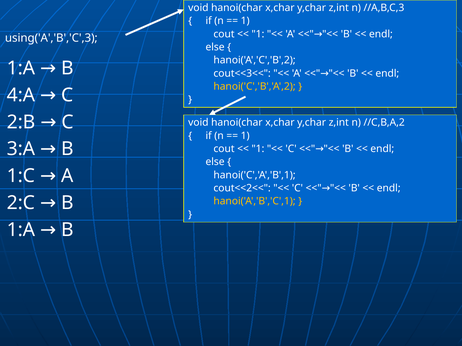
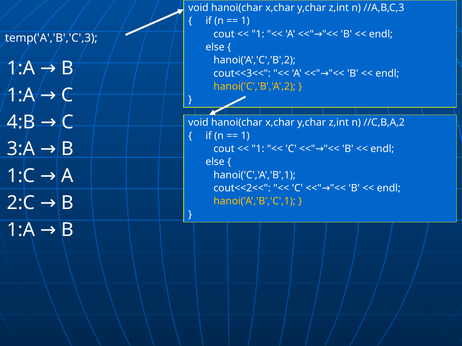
using('A','B','C',3: using('A','B','C',3 -> temp('A','B','C',3 (51, 38)
4:A: 4:A -> 1:A (21, 95)
2:B: 2:B -> 4:B (21, 122)
